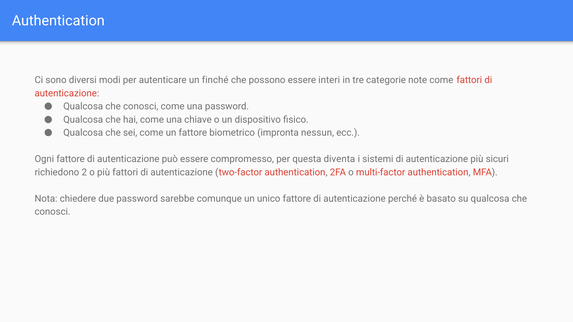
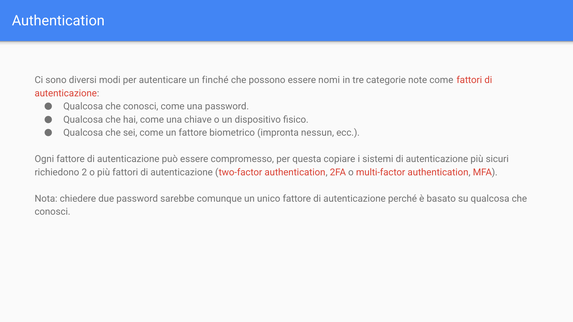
interi: interi -> nomi (329, 80)
diventa: diventa -> copiare (339, 159)
